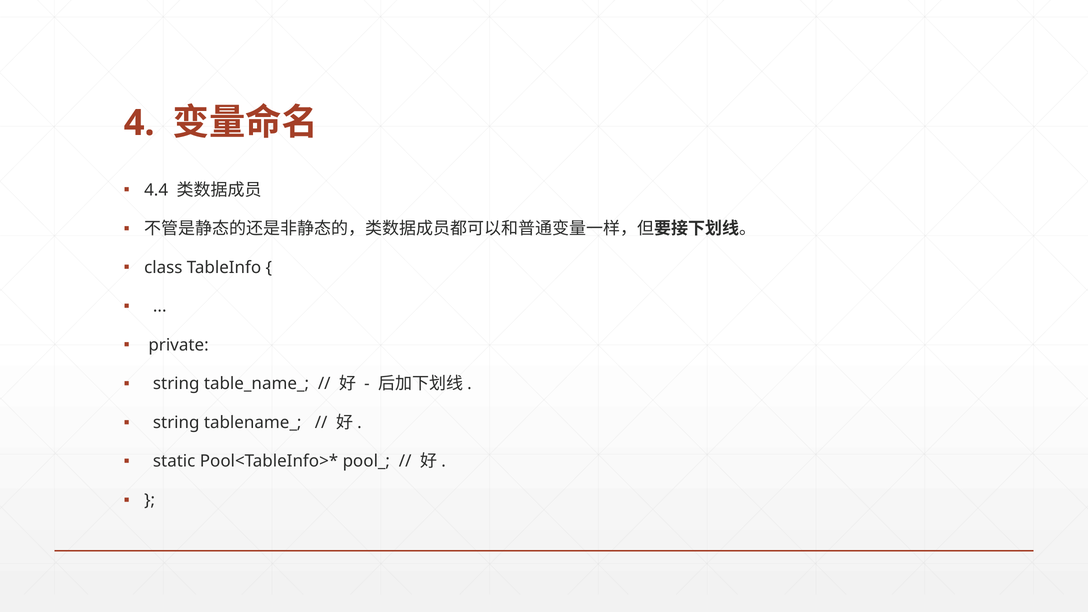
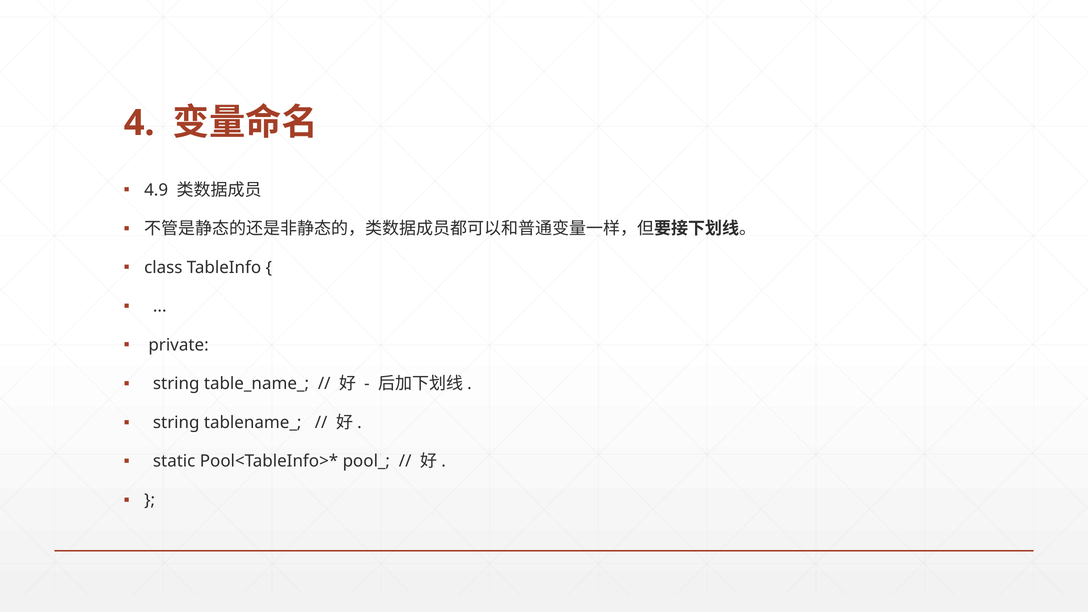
4.4: 4.4 -> 4.9 (156, 190)
